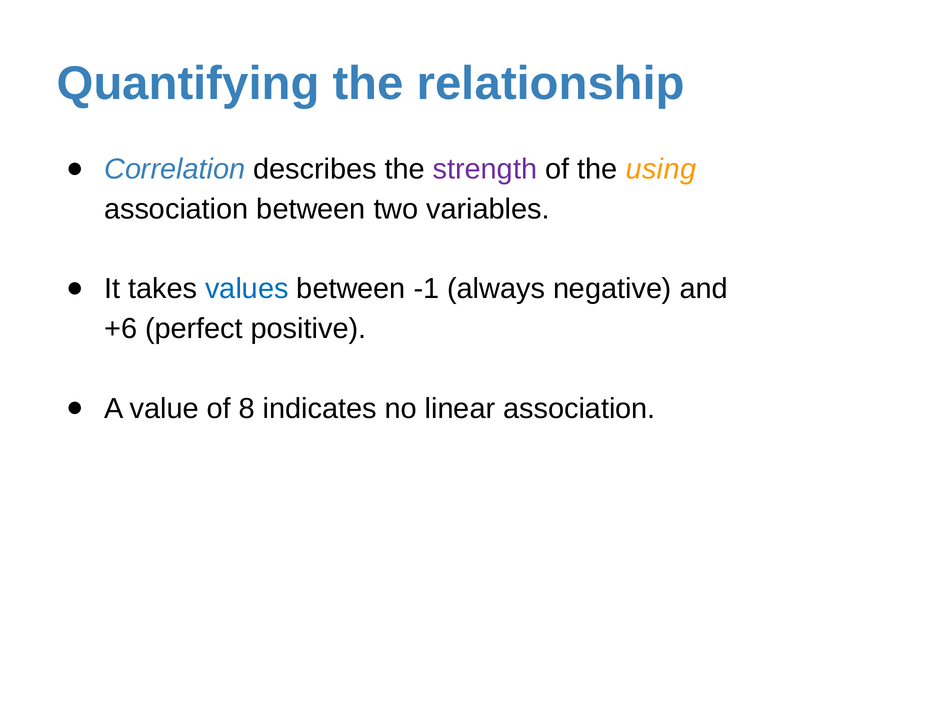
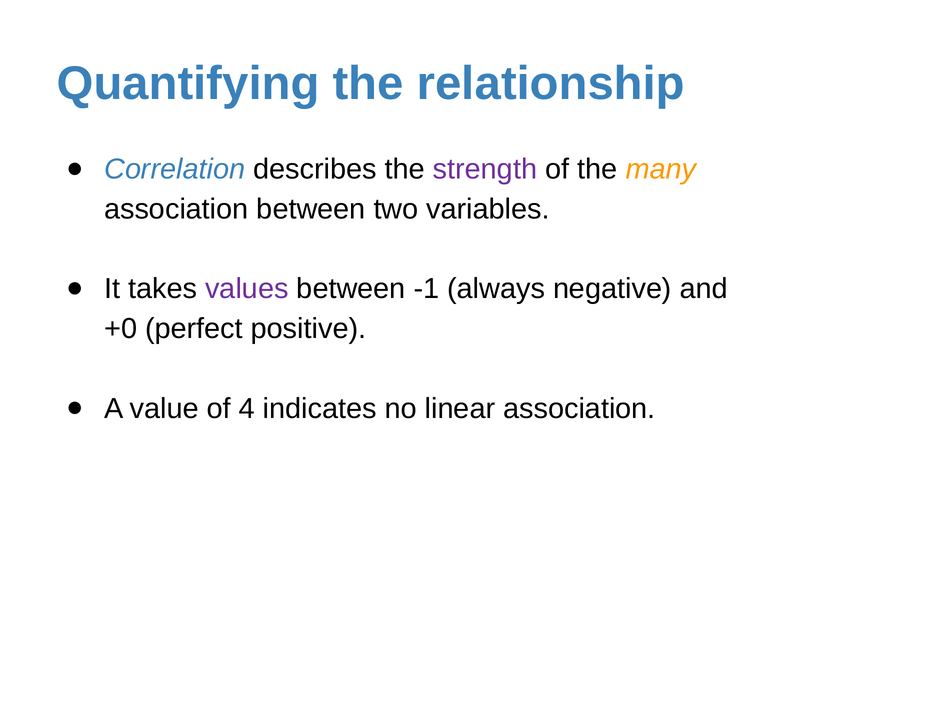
using: using -> many (661, 169)
values colour: blue -> purple (247, 289)
+6: +6 -> +0 (121, 329)
8: 8 -> 4 (247, 409)
